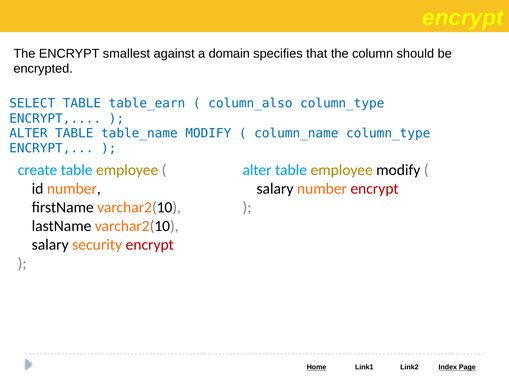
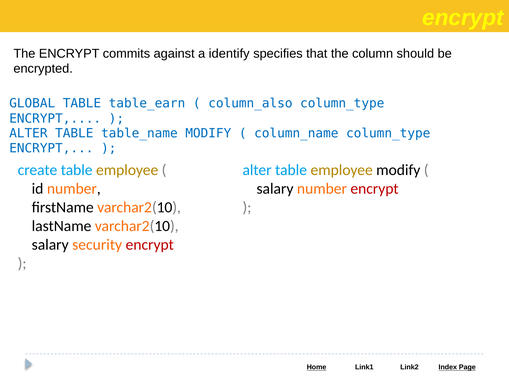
smallest: smallest -> commits (126, 53)
domain: domain -> identify (229, 53)
SELECT: SELECT -> GLOBAL (32, 103)
